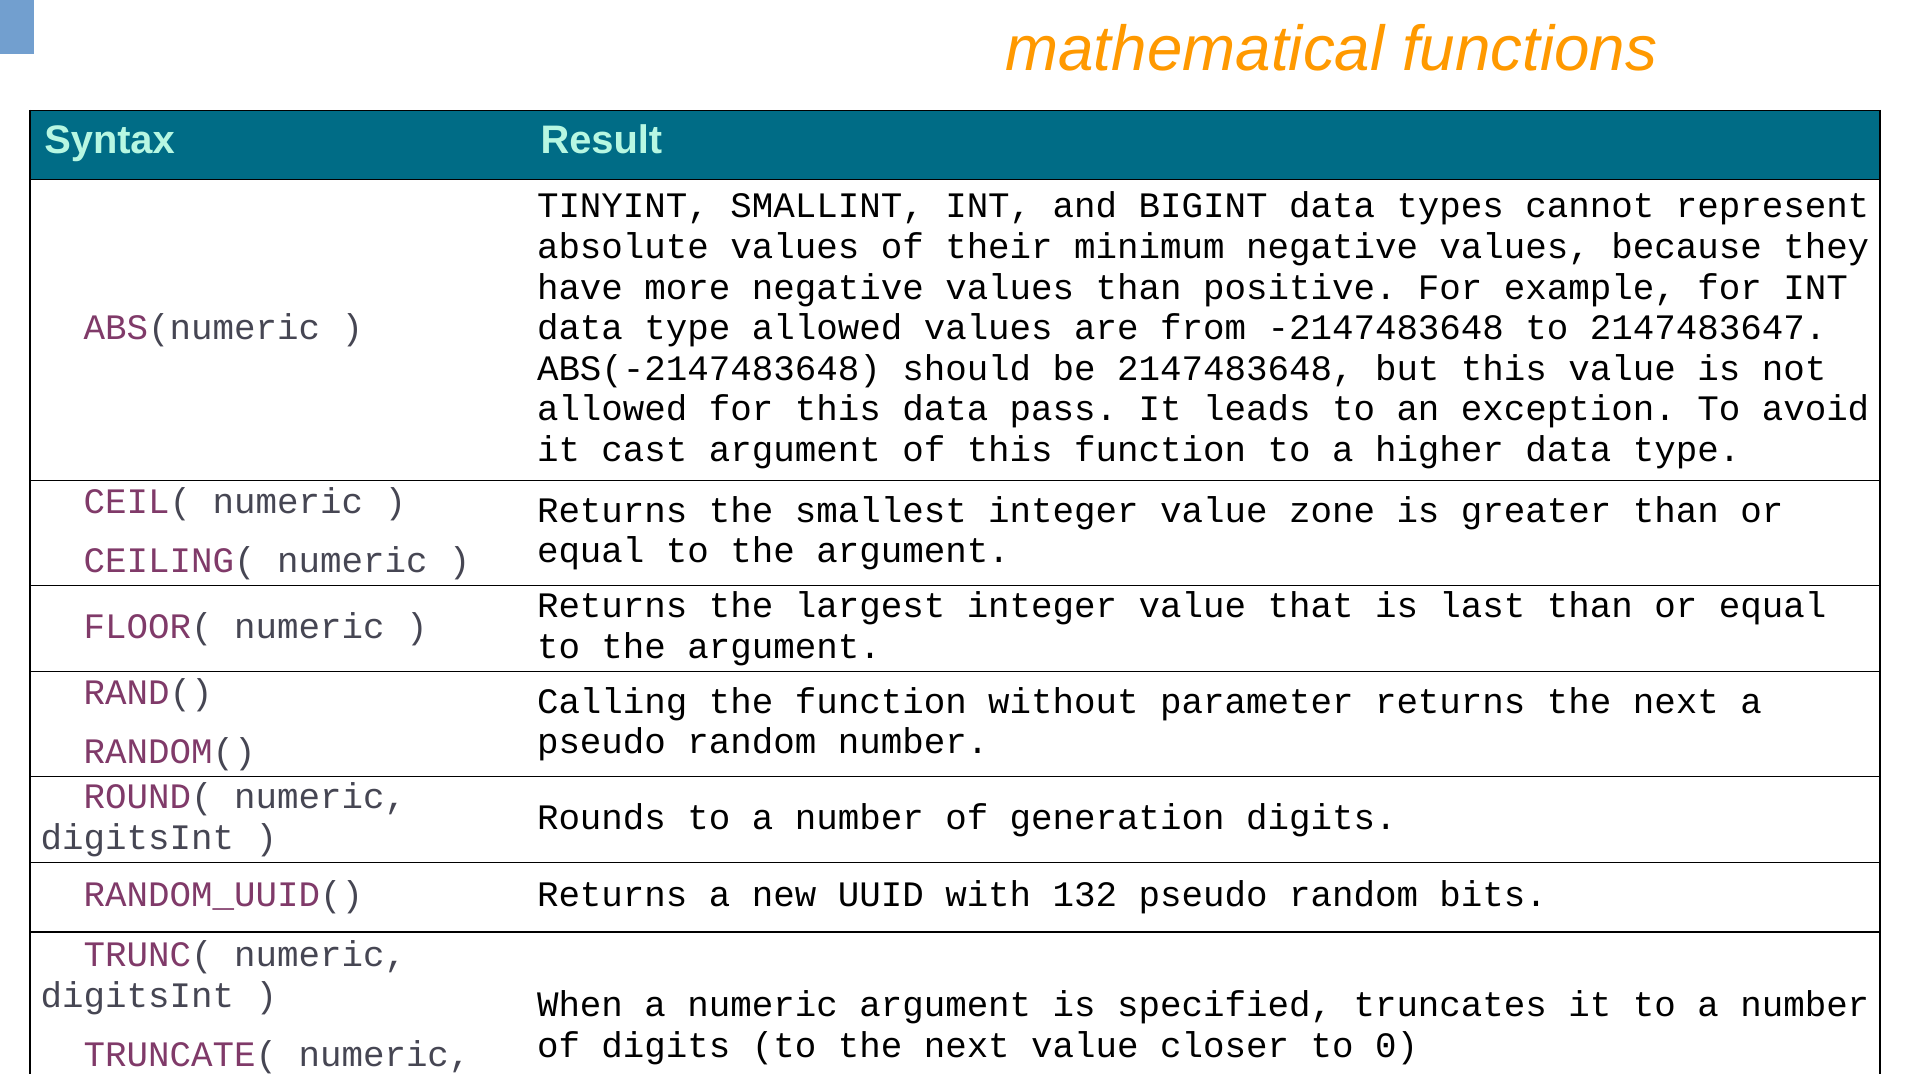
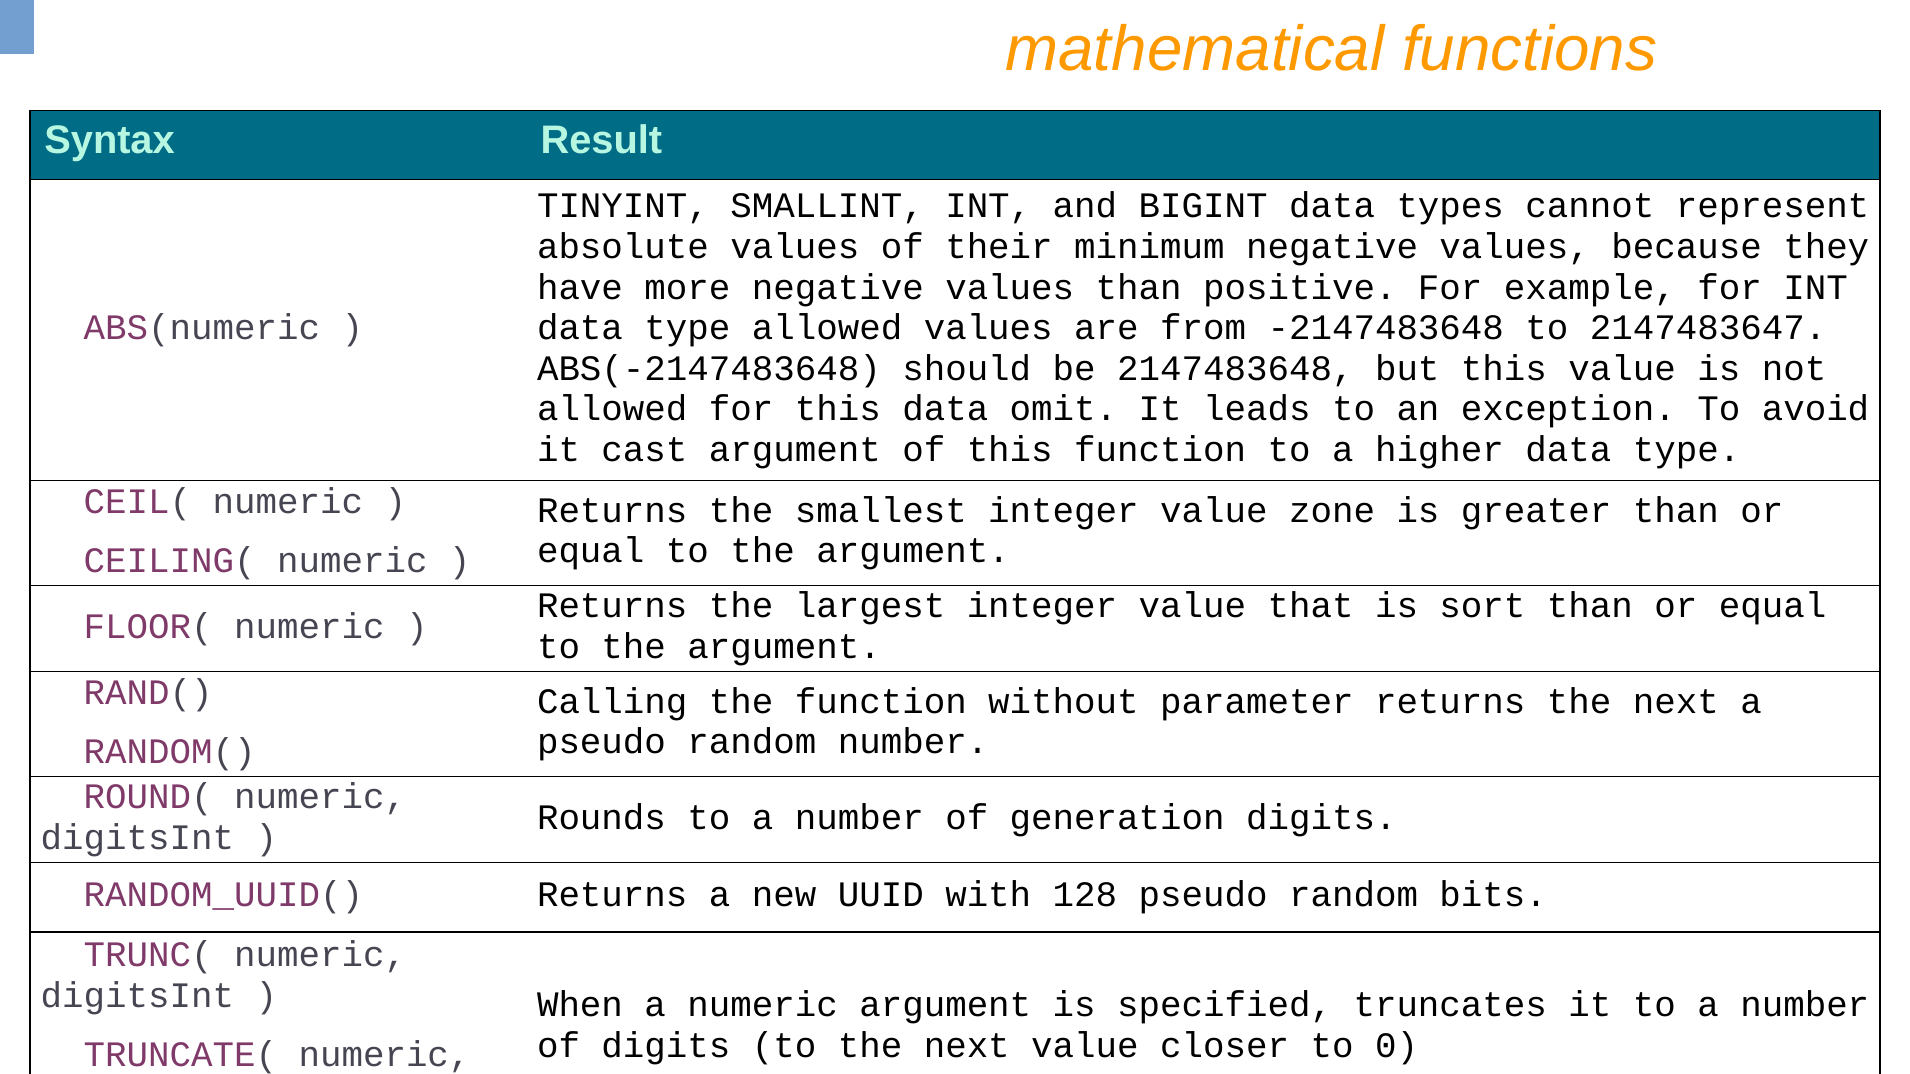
pass: pass -> omit (1063, 409)
last: last -> sort (1482, 606)
132: 132 -> 128 (1085, 895)
